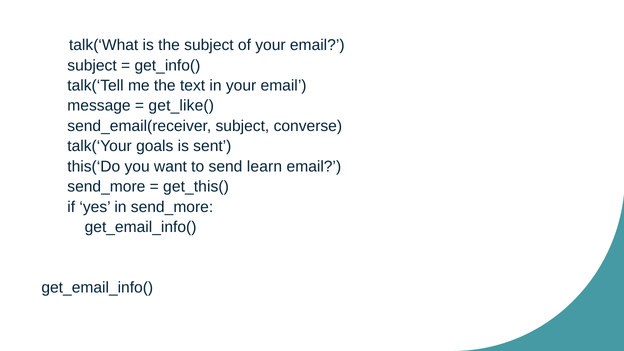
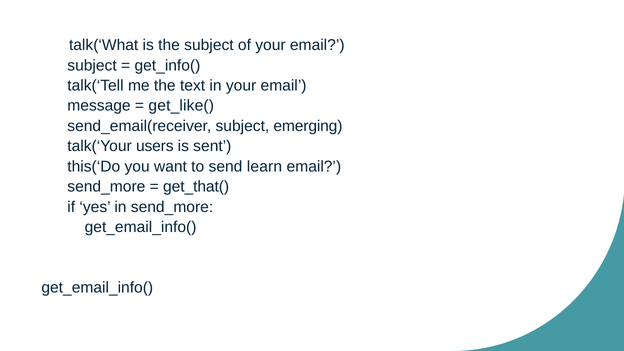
converse: converse -> emerging (308, 126)
goals: goals -> users (155, 146)
get_this(: get_this( -> get_that( (196, 187)
